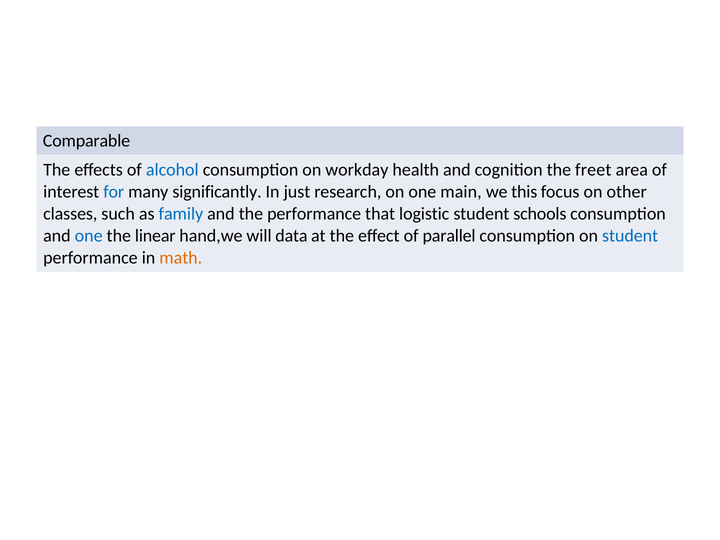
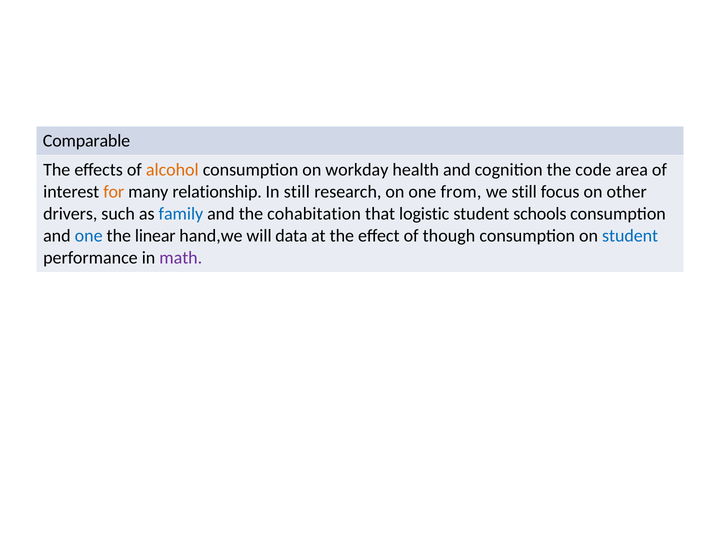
alcohol colour: blue -> orange (172, 170)
freet: freet -> code (593, 170)
for colour: blue -> orange (114, 192)
significantly: significantly -> relationship (217, 192)
In just: just -> still (297, 192)
main: main -> from (461, 192)
we this: this -> still (524, 192)
classes: classes -> drivers (70, 214)
the performance: performance -> cohabitation (314, 214)
parallel: parallel -> though (449, 236)
math colour: orange -> purple (181, 258)
